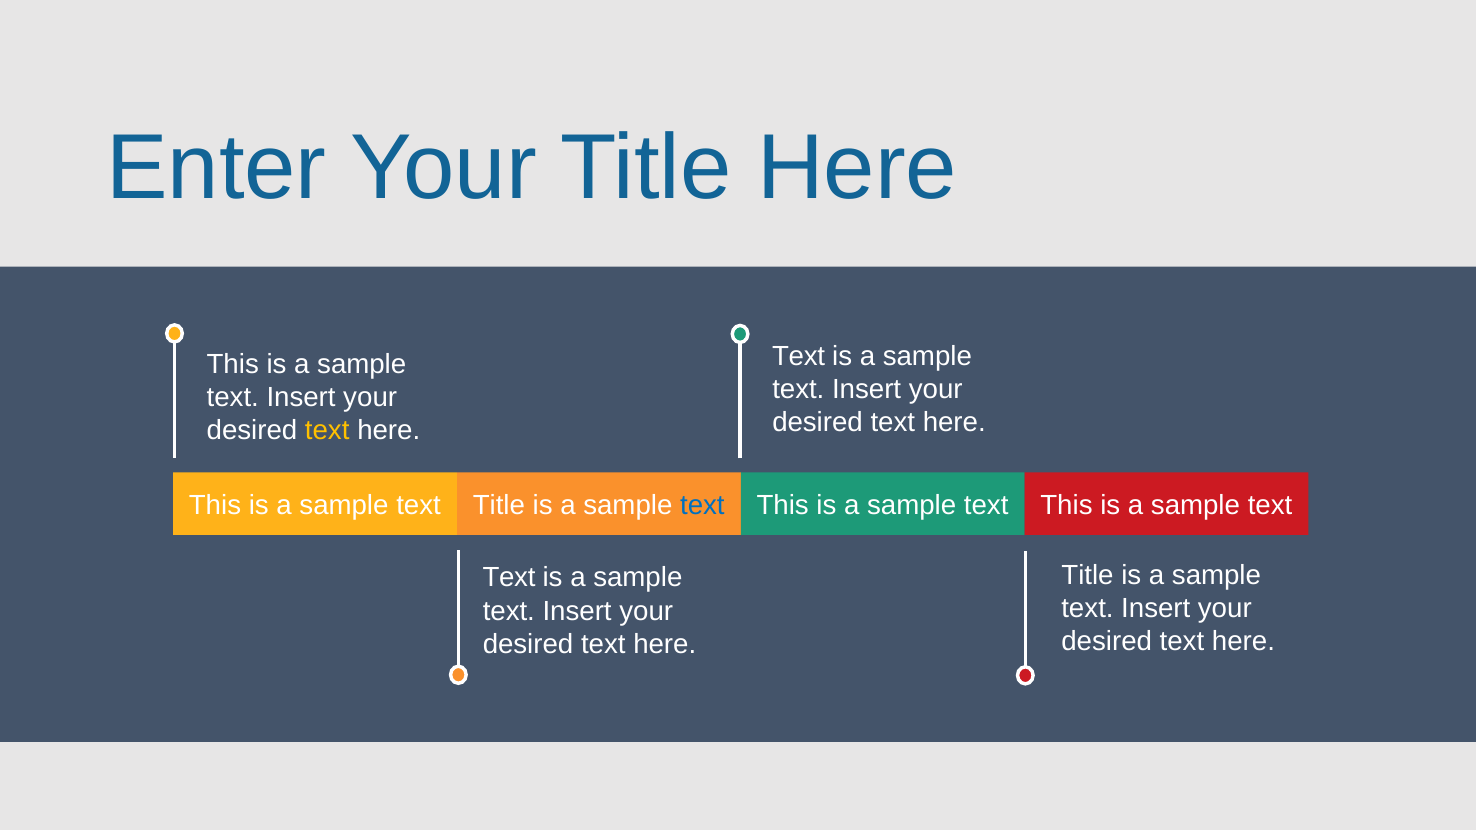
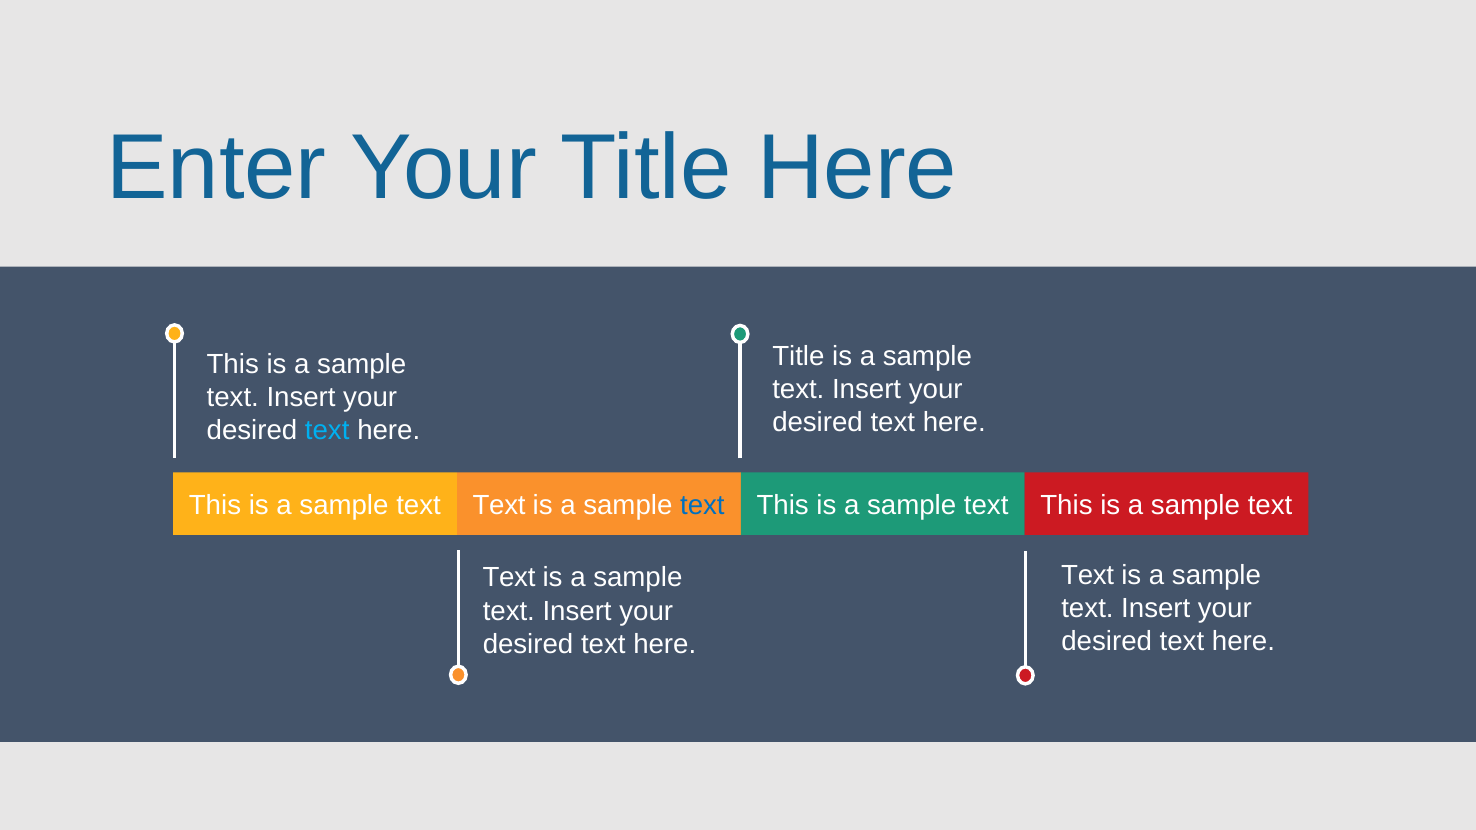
Text: Text -> Title (798, 356)
text colour: yellow -> light blue (327, 430)
text Title: Title -> Text (499, 506)
Title: Title -> Text (1088, 575)
